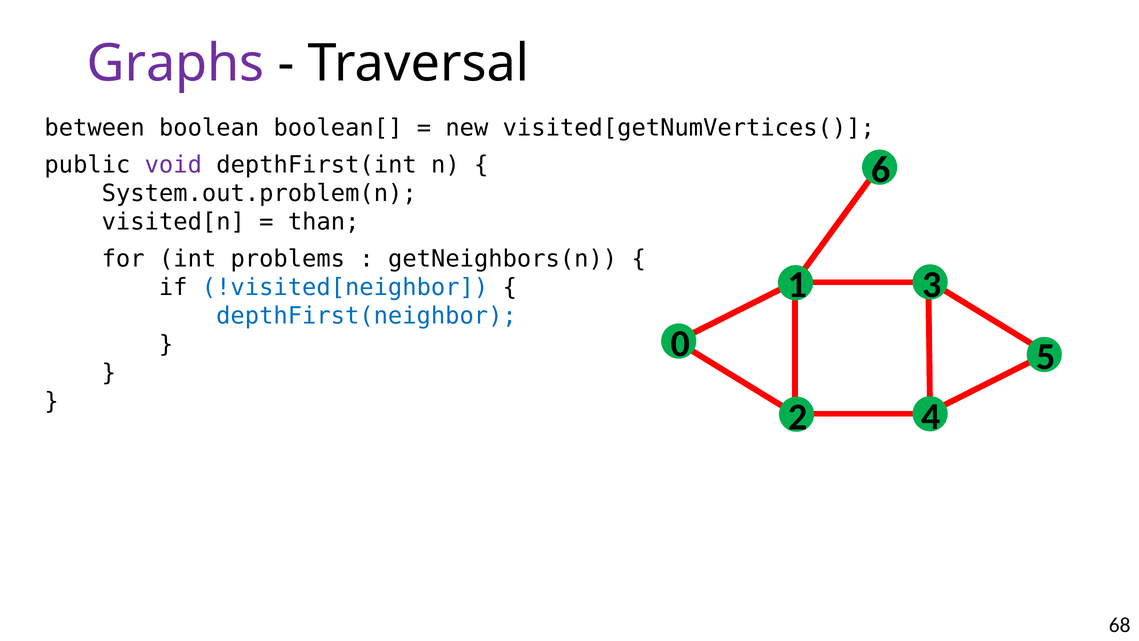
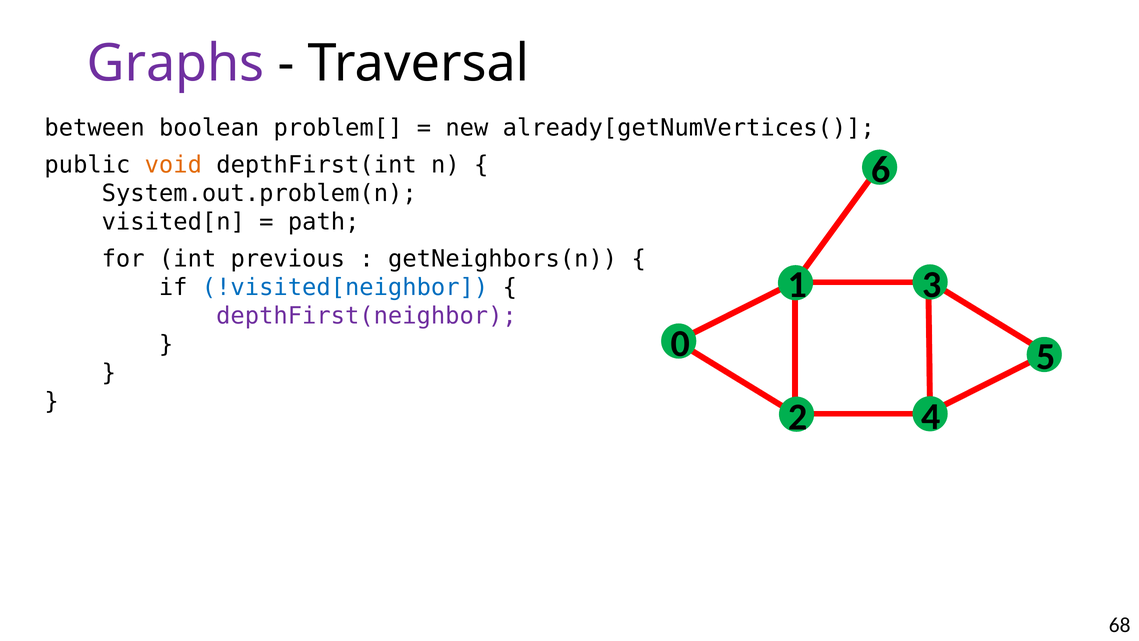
boolean[: boolean[ -> problem[ (338, 128)
visited[getNumVertices(: visited[getNumVertices( -> already[getNumVertices( (689, 128)
void colour: purple -> orange (173, 165)
than: than -> path (324, 222)
problems: problems -> previous (288, 259)
depthFirst(neighbor colour: blue -> purple (366, 316)
